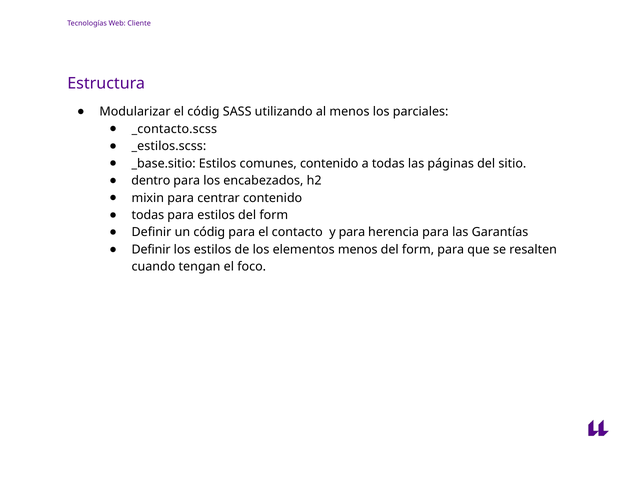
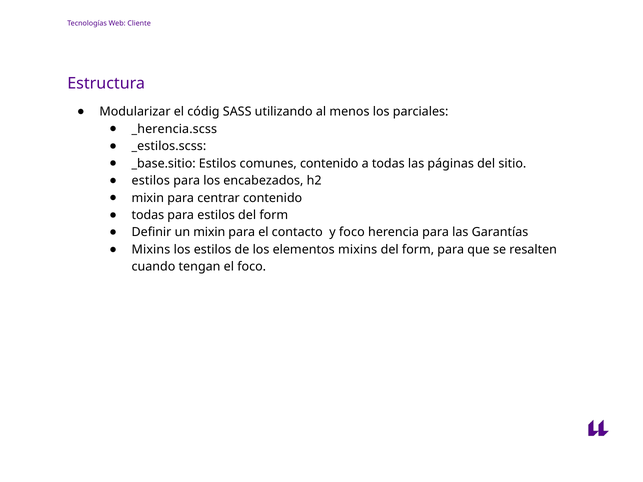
_contacto.scss: _contacto.scss -> _herencia.scss (174, 129)
dentro: dentro -> estilos (151, 181)
un códig: códig -> mixin (209, 232)
y para: para -> foco (352, 232)
Definir: Definir -> Mixins (151, 250)
elementos menos: menos -> mixins (358, 250)
